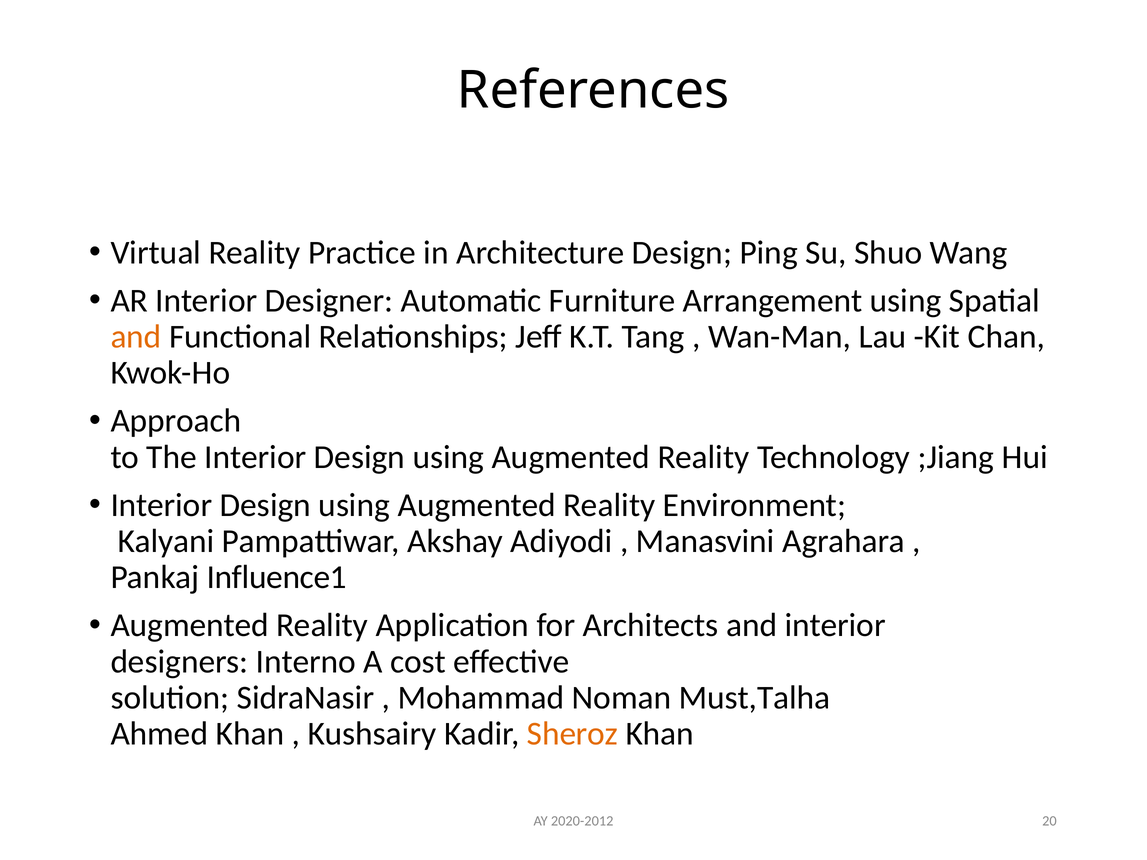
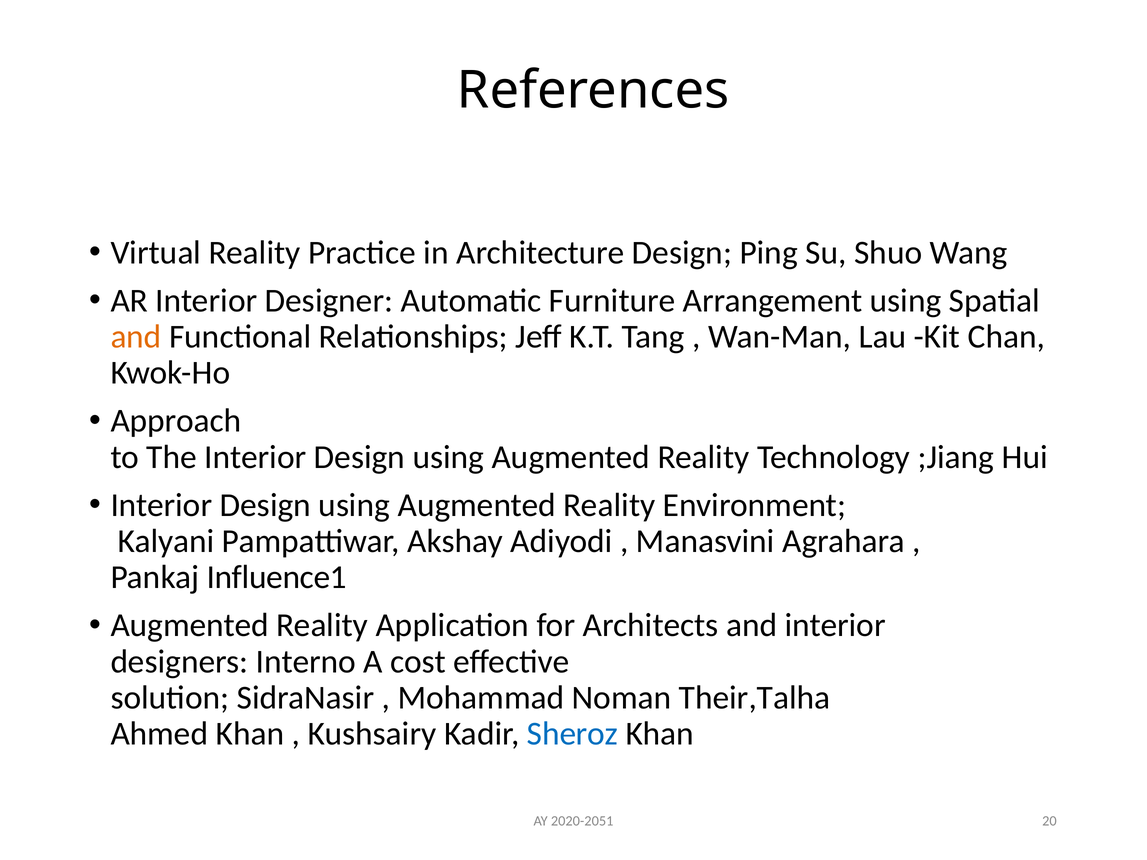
Must,Talha: Must,Talha -> Their,Talha (755, 698)
Sheroz colour: orange -> blue (573, 734)
2020-2012: 2020-2012 -> 2020-2051 (582, 821)
